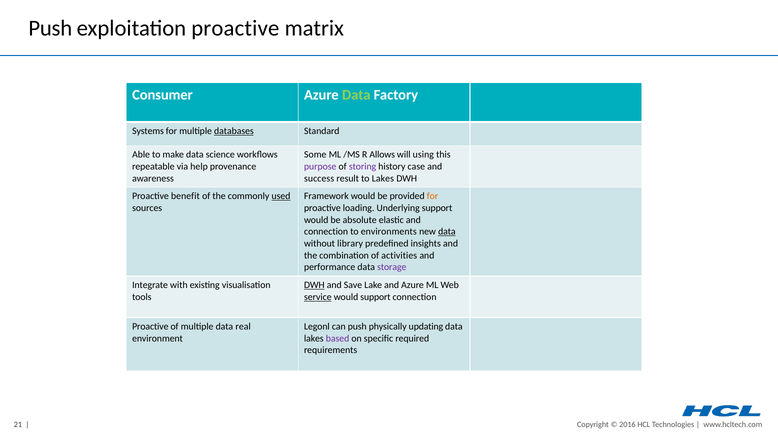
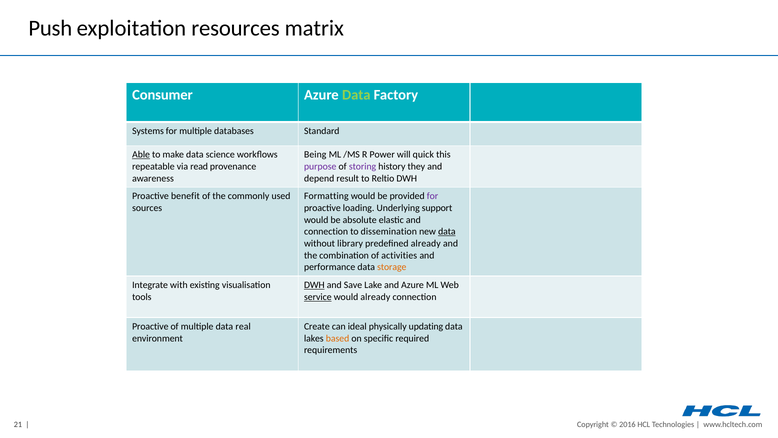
exploitation proactive: proactive -> resources (235, 28)
databases underline: present -> none (234, 131)
Able underline: none -> present (141, 155)
Some: Some -> Being (315, 155)
Allows: Allows -> Power (382, 155)
using: using -> quick (423, 155)
help: help -> read (199, 166)
case: case -> they (416, 166)
success: success -> depend (319, 178)
to Lakes: Lakes -> Reltio (383, 178)
used underline: present -> none (281, 196)
Framework: Framework -> Formatting (326, 196)
for colour: orange -> purple (432, 196)
environments: environments -> dissemination (389, 232)
predefined insights: insights -> already (426, 243)
storage colour: purple -> orange (392, 267)
would support: support -> already (375, 297)
Legonl: Legonl -> Create (317, 326)
can push: push -> ideal (357, 326)
based colour: purple -> orange (338, 338)
